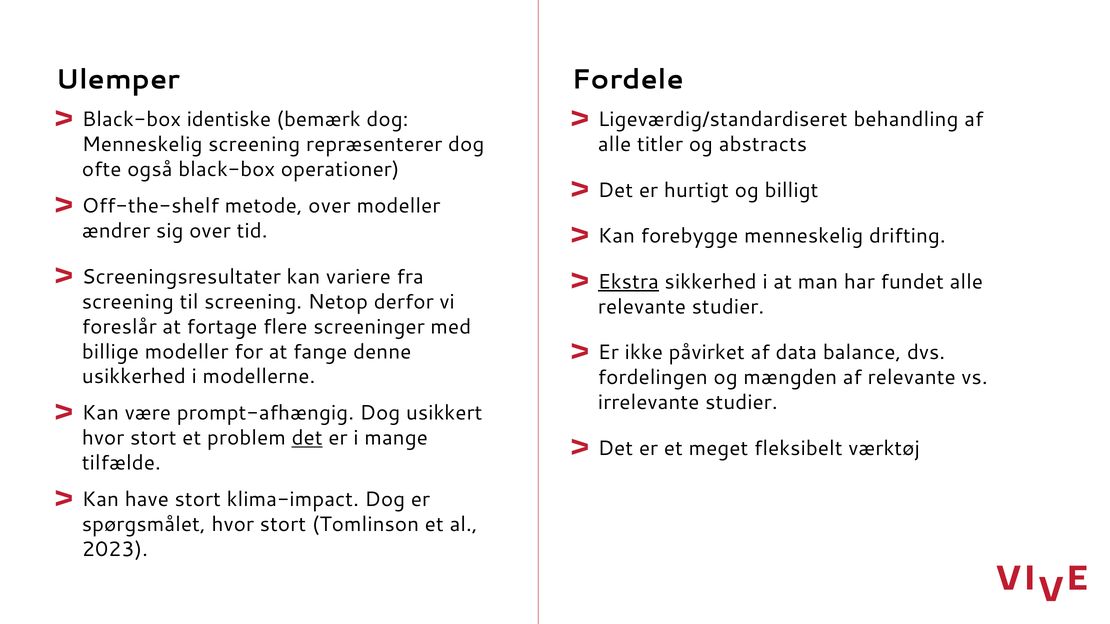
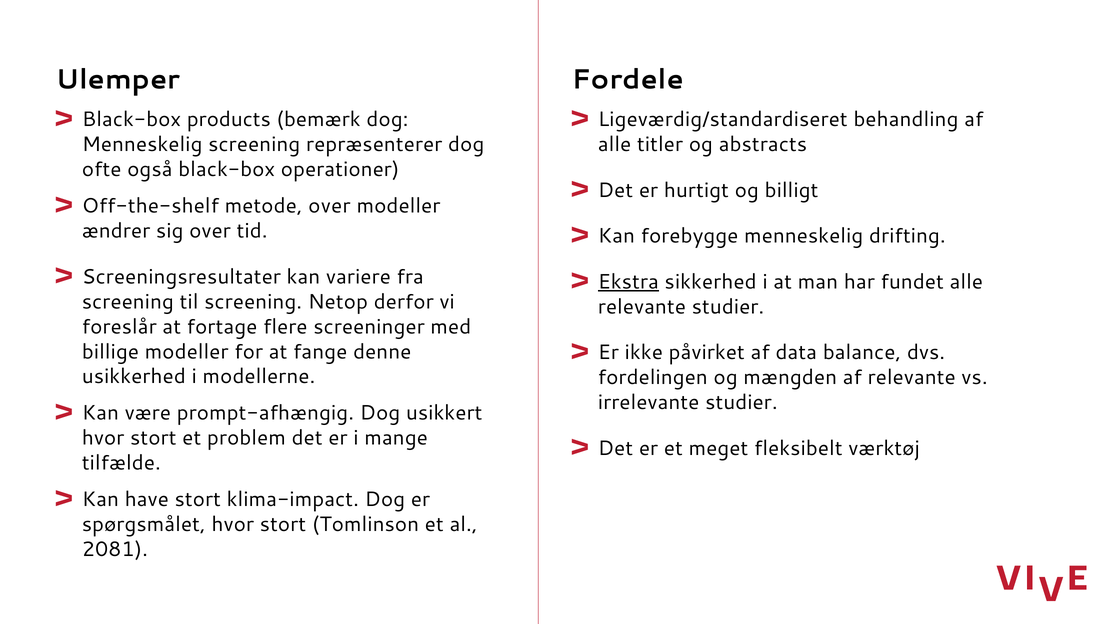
identiske: identiske -> products (229, 120)
det underline: present -> none (307, 438)
2023: 2023 -> 2081 (115, 550)
